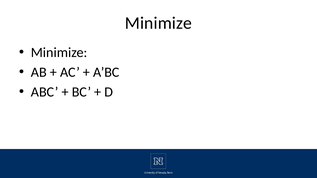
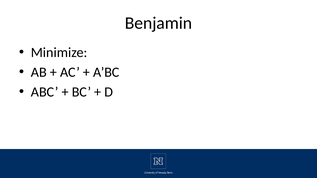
Minimize: Minimize -> Benjamin (159, 23)
